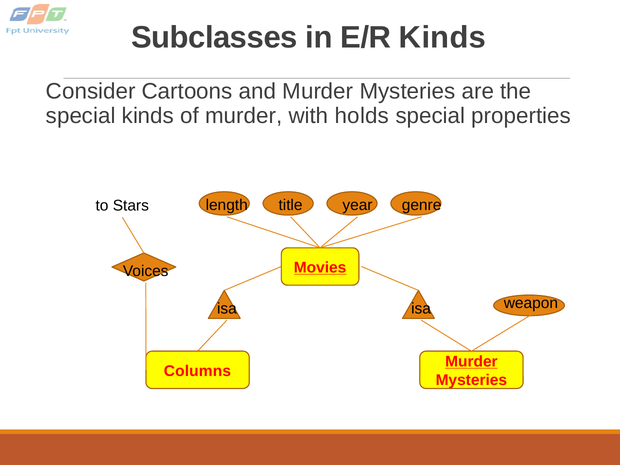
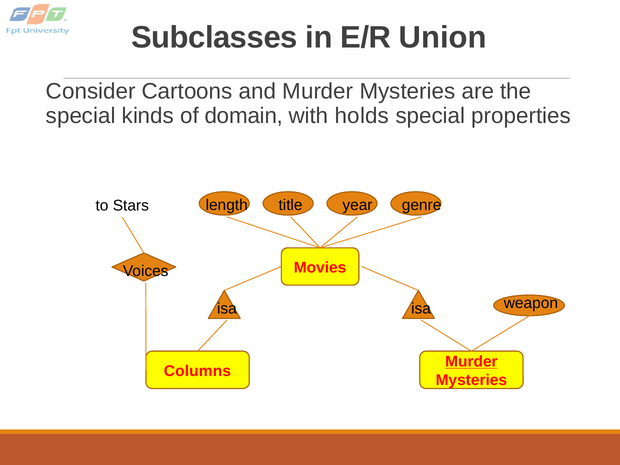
E/R Kinds: Kinds -> Union (443, 38)
of murder: murder -> domain (244, 116)
Movies underline: present -> none (320, 268)
